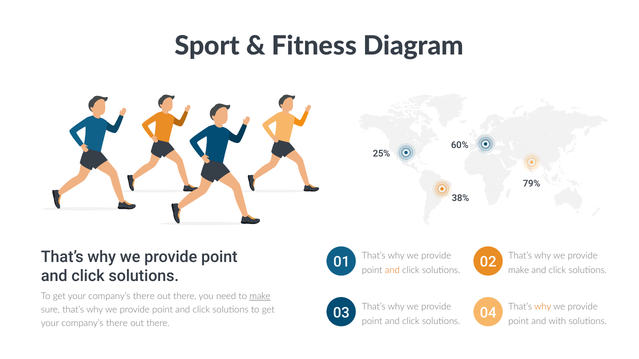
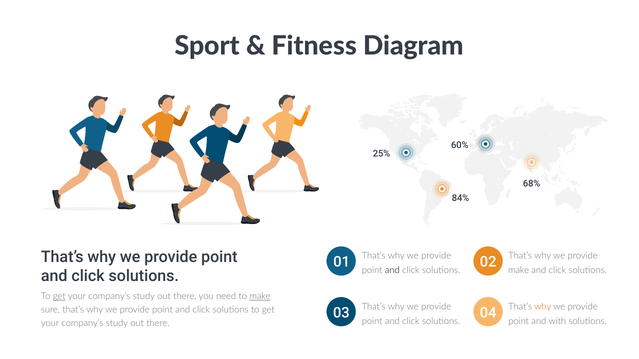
79%: 79% -> 68% (532, 184)
38%: 38% -> 84% (460, 199)
and colour: orange -> black (392, 270)
get underline: none -> present (59, 296)
there: there -> study (144, 296)
there: there -> study (117, 324)
